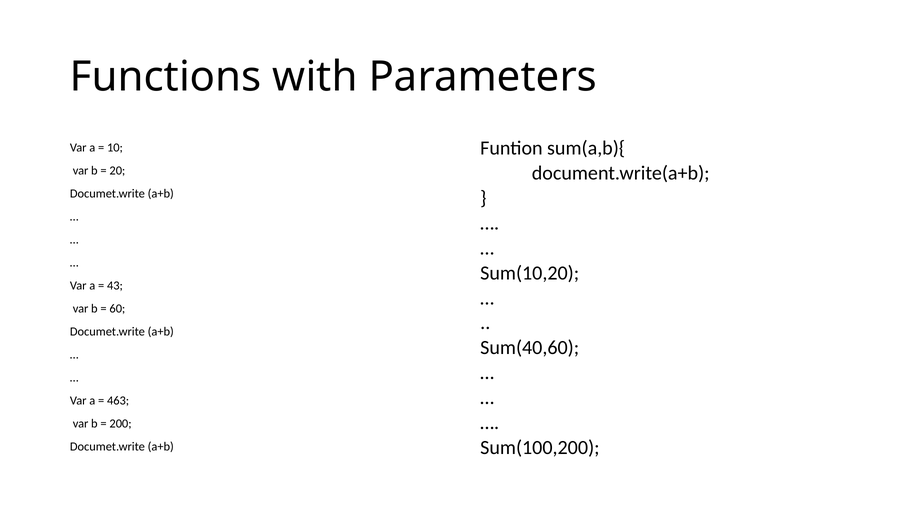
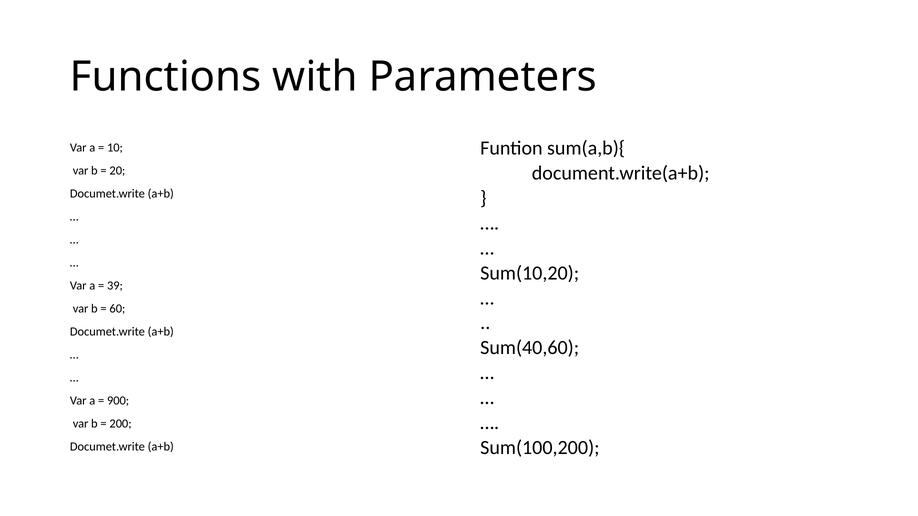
43: 43 -> 39 (115, 286)
463: 463 -> 900 (118, 401)
